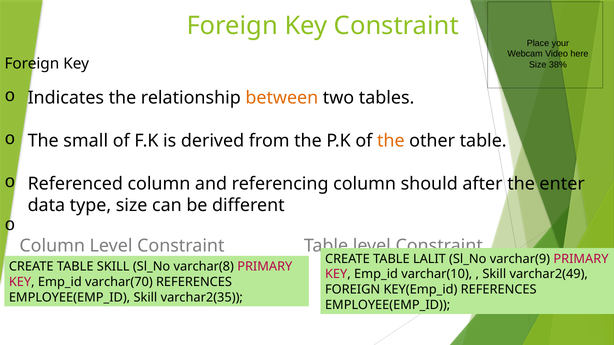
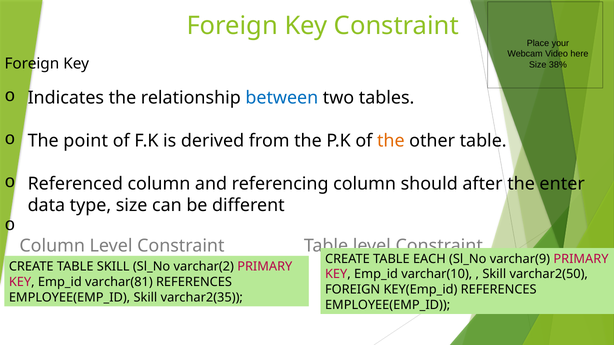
between colour: orange -> blue (282, 98)
small: small -> point (86, 141)
LALIT: LALIT -> EACH (429, 259)
varchar(8: varchar(8 -> varchar(2 (204, 267)
varchar2(49: varchar2(49 -> varchar2(50 (549, 275)
varchar(70: varchar(70 -> varchar(81 (119, 282)
